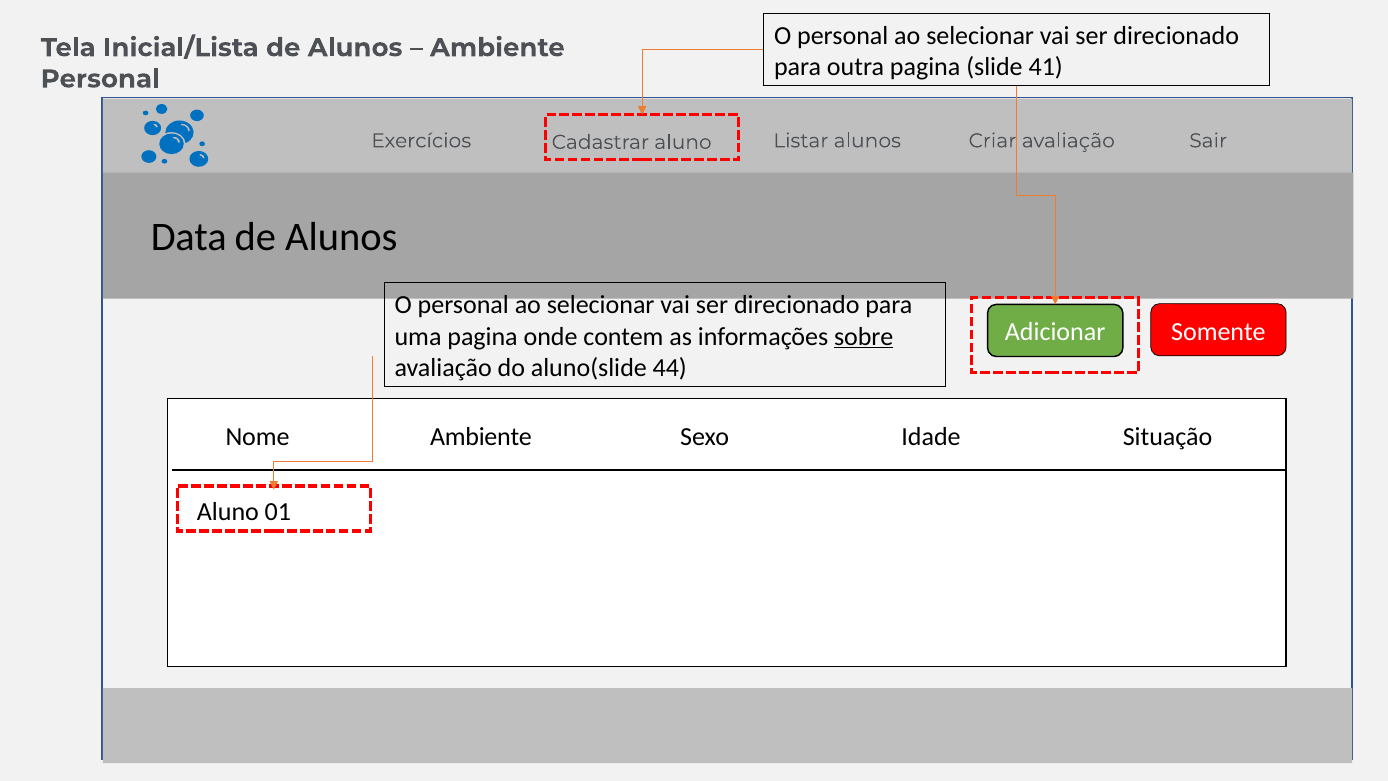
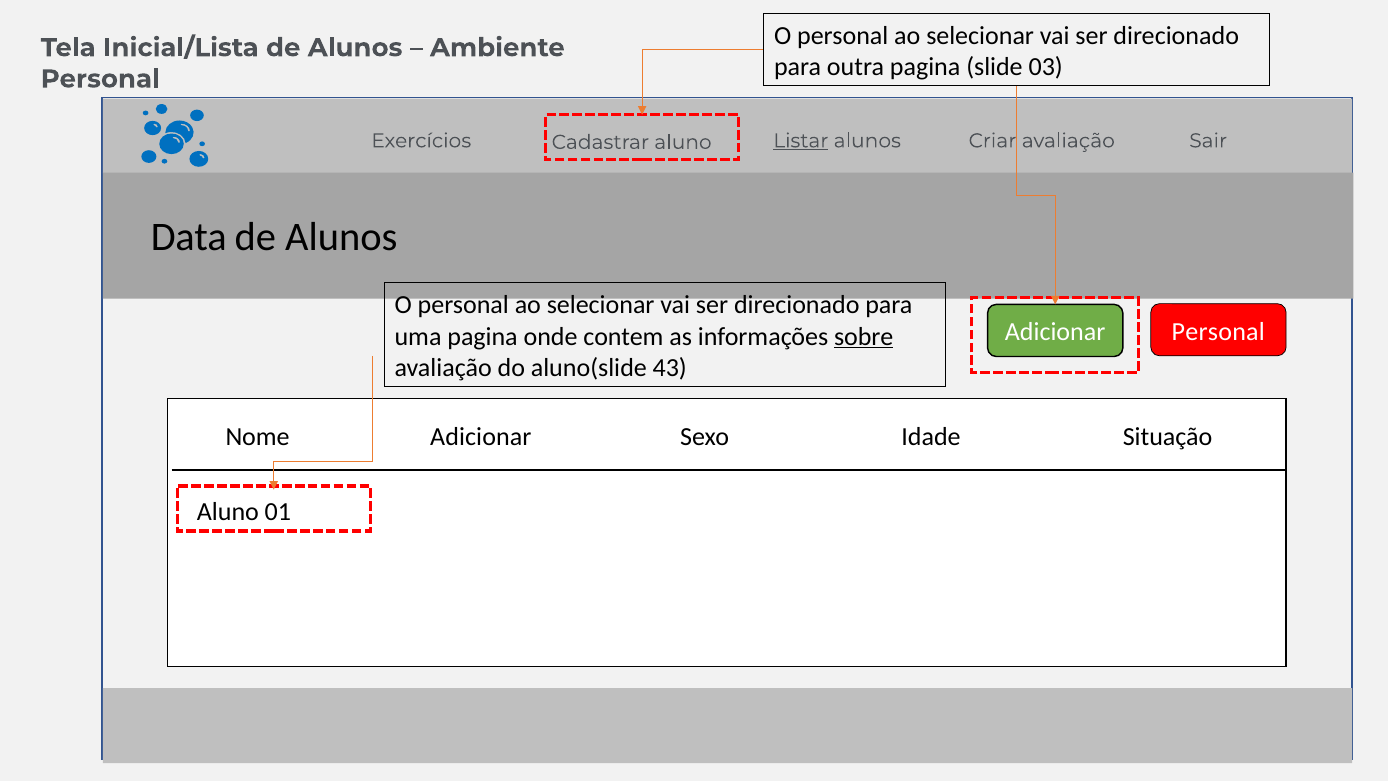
41: 41 -> 03 (1046, 67)
Listar underline: none -> present (801, 141)
Adicionar Somente: Somente -> Personal (1218, 331)
44: 44 -> 43 (670, 368)
Nome Ambiente: Ambiente -> Adicionar (481, 437)
